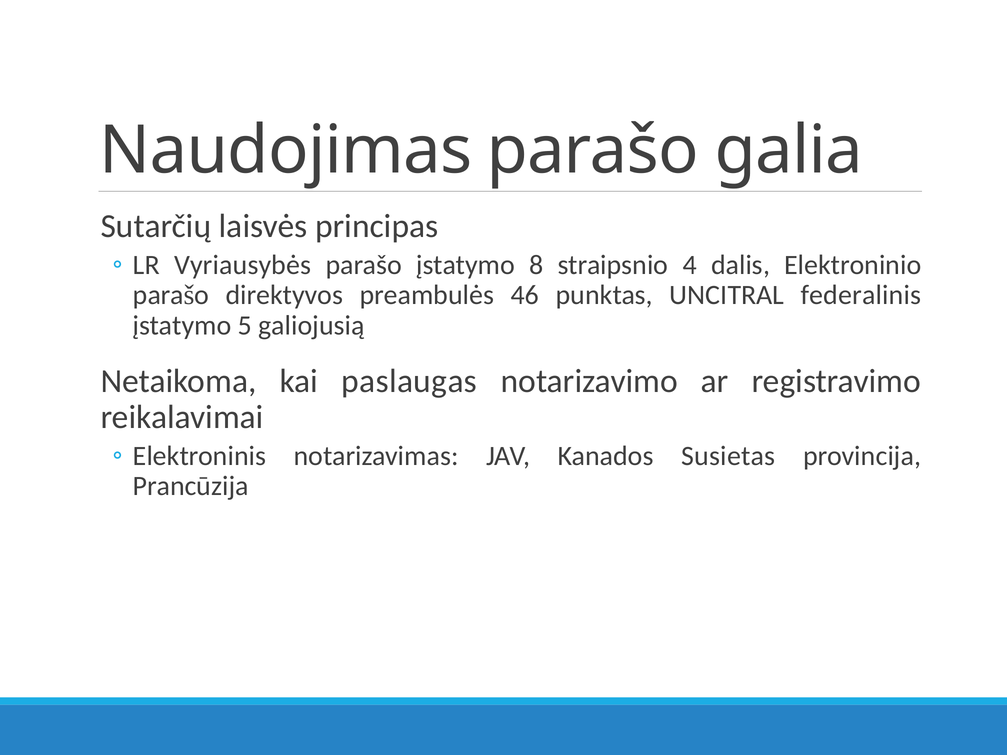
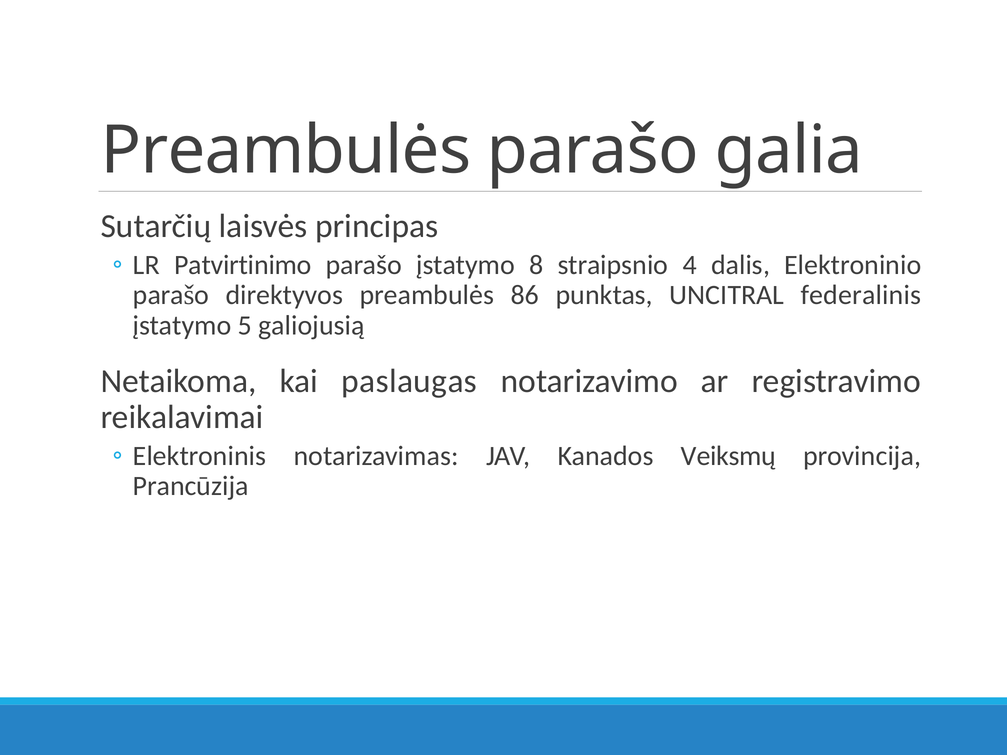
Naudojimas: Naudojimas -> Preambulės (286, 150)
Vyriausybės: Vyriausybės -> Patvirtinimo (243, 265)
46: 46 -> 86 (525, 295)
Susietas: Susietas -> Veiksmų (729, 456)
